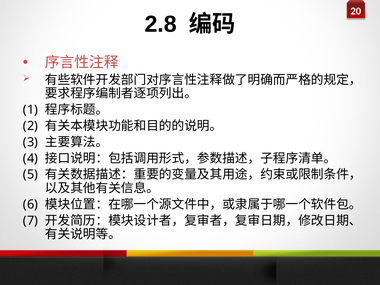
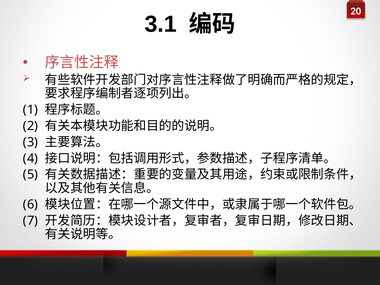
2.8: 2.8 -> 3.1 (161, 24)
